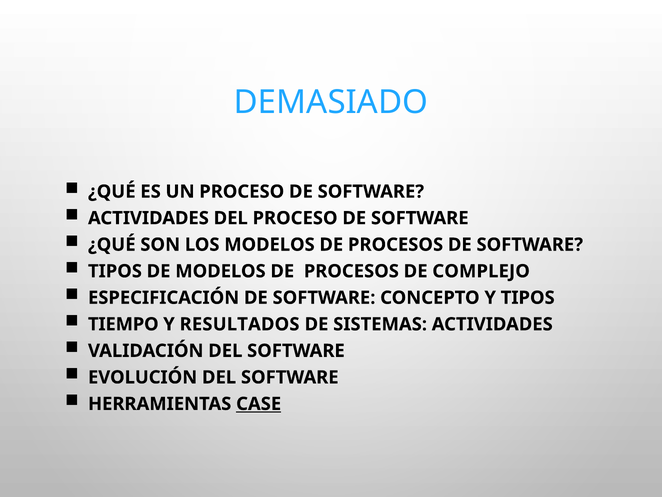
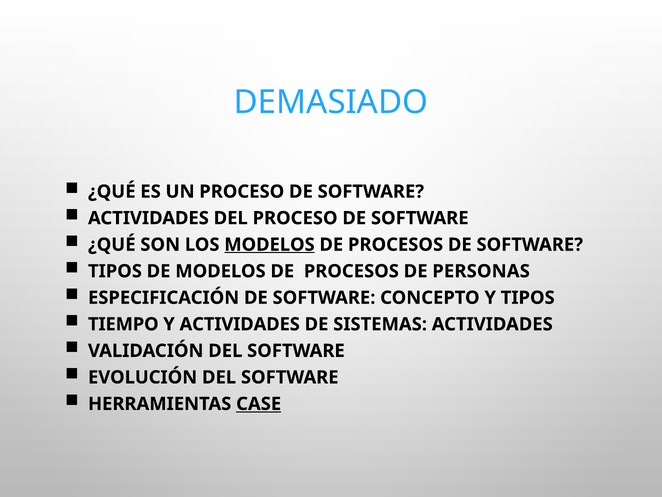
MODELOS underline: none -> present (269, 244)
COMPLEJO: COMPLEJO -> PERSONAS (481, 271)
Y RESULTADOS: RESULTADOS -> ACTIVIDADES (240, 324)
